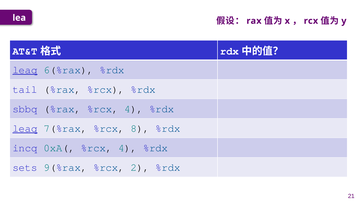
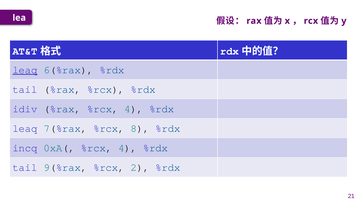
sbbq: sbbq -> idiv (25, 109)
leaq underline: present -> none (25, 128)
sets: sets -> tail (25, 167)
